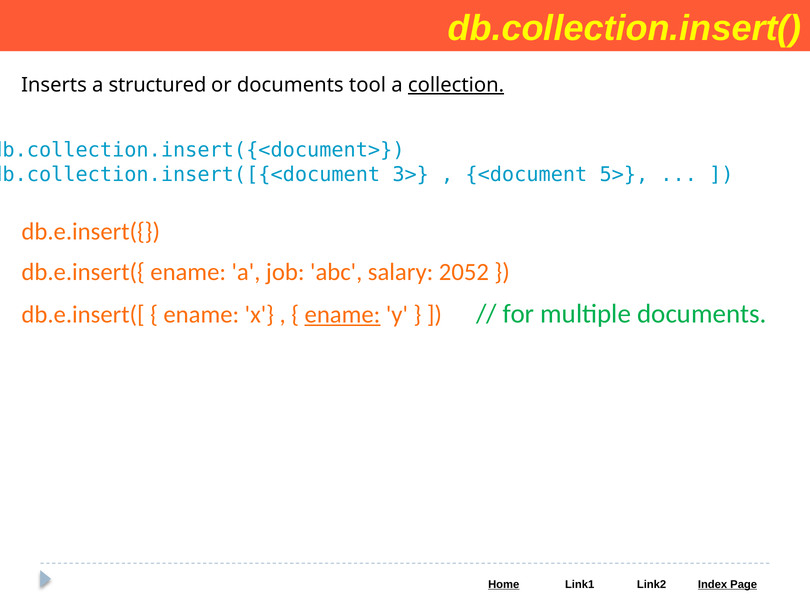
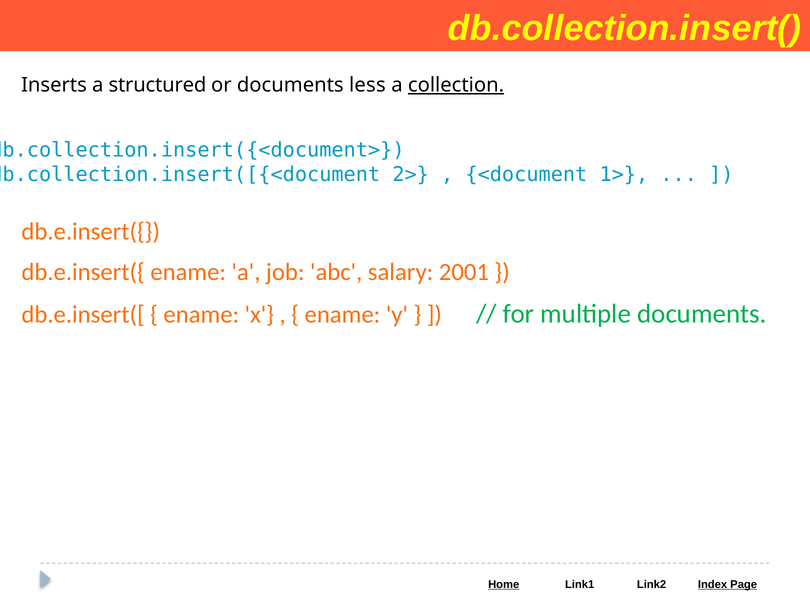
tool: tool -> less (367, 85)
3>: 3> -> 2> (411, 174)
5>: 5> -> 1> (624, 174)
2052: 2052 -> 2001 (464, 272)
ename underline: present -> none (342, 315)
